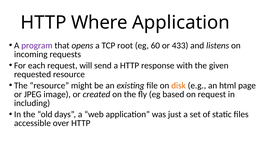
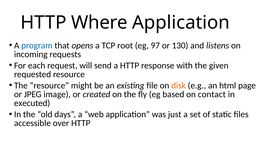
program colour: purple -> blue (37, 45)
60: 60 -> 97 (155, 45)
433: 433 -> 130 (180, 45)
on request: request -> contact (212, 94)
including: including -> executed (32, 103)
